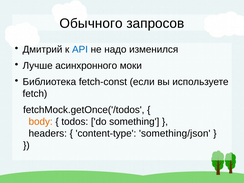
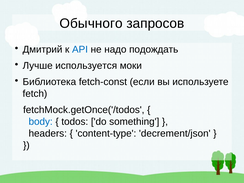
изменился: изменился -> подождать (154, 49)
асинхронного: асинхронного -> используется (86, 66)
body colour: orange -> blue (41, 122)
something/json: something/json -> decrement/json (175, 133)
